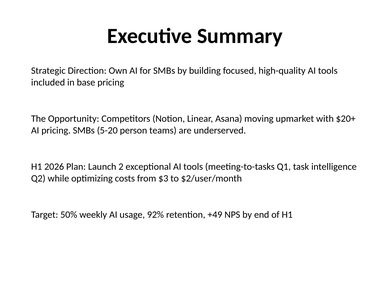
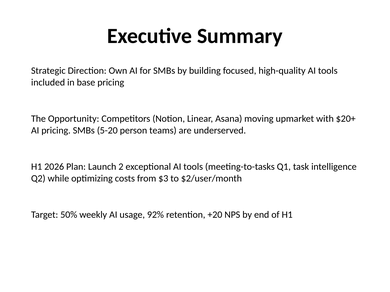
+49: +49 -> +20 (215, 215)
